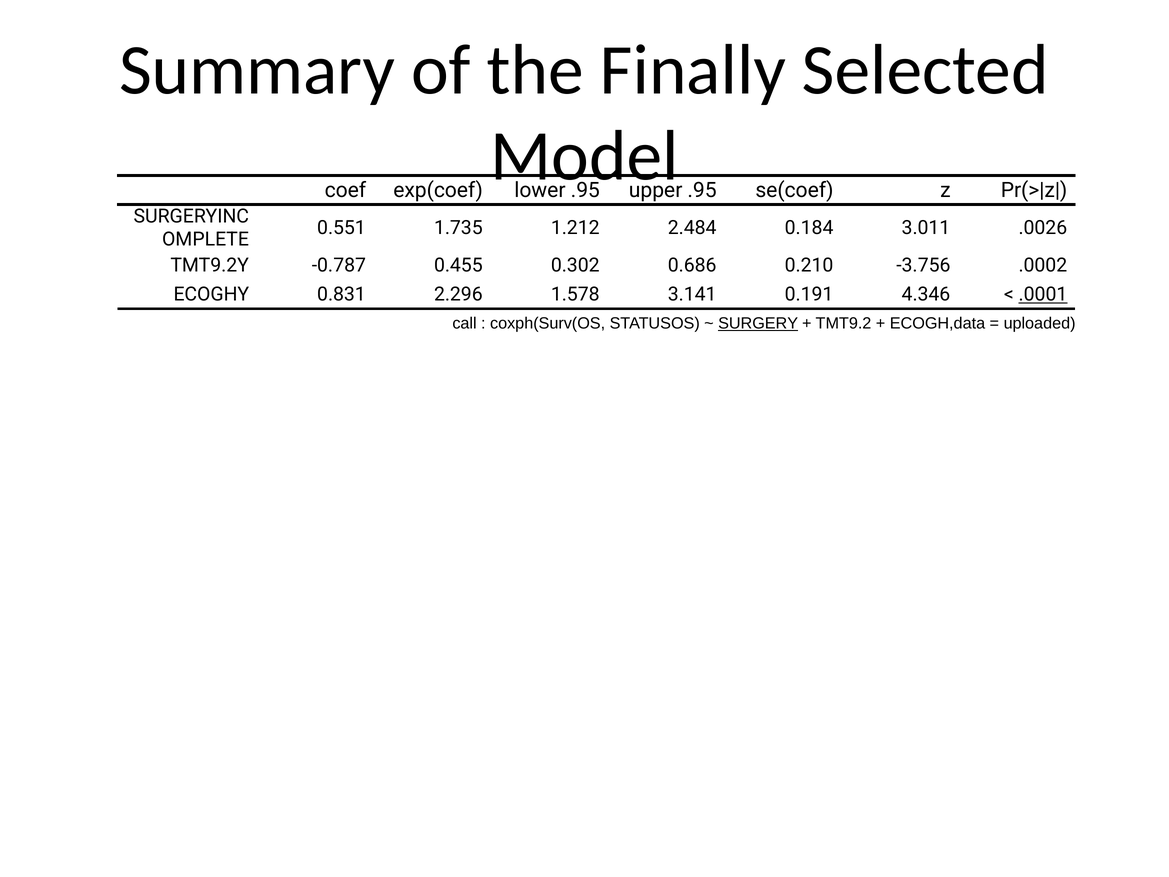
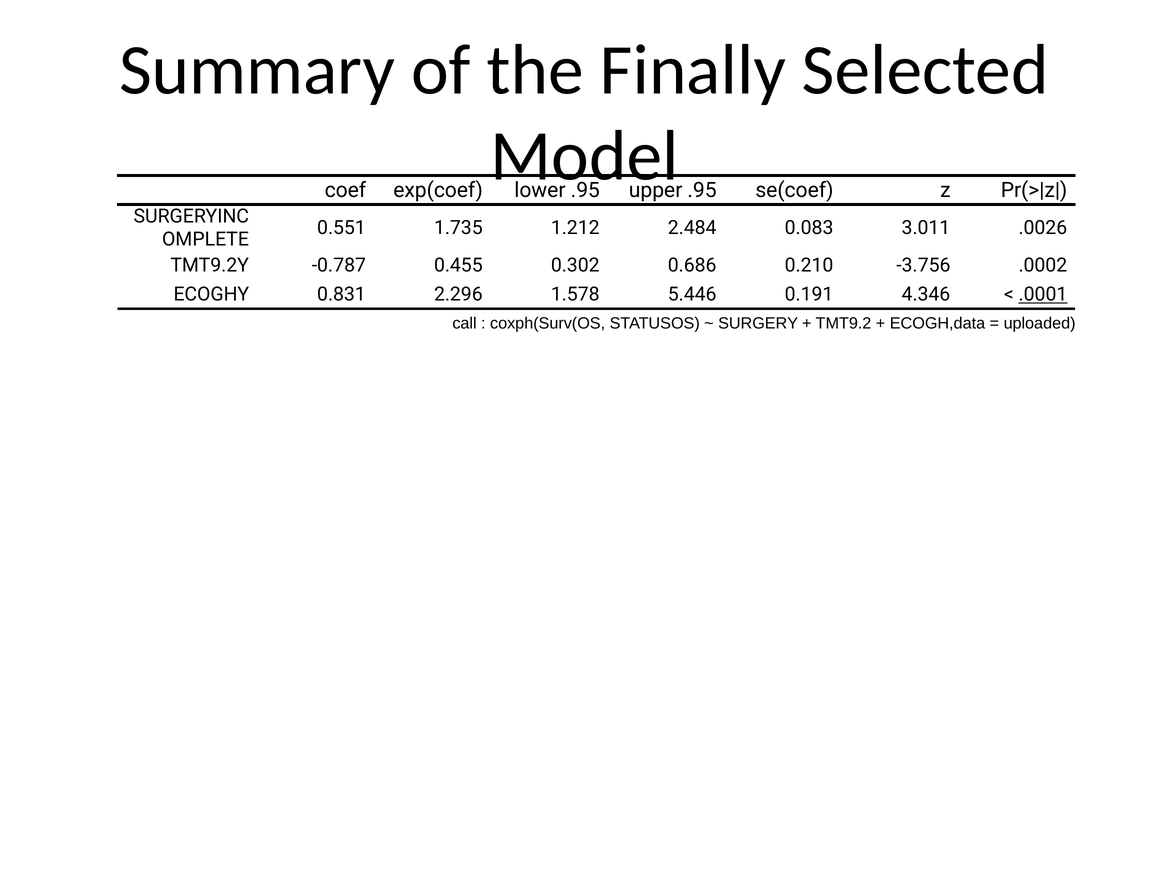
0.184: 0.184 -> 0.083 (809, 228)
3.141: 3.141 -> 5.446 (692, 294)
SURGERY underline: present -> none (758, 324)
